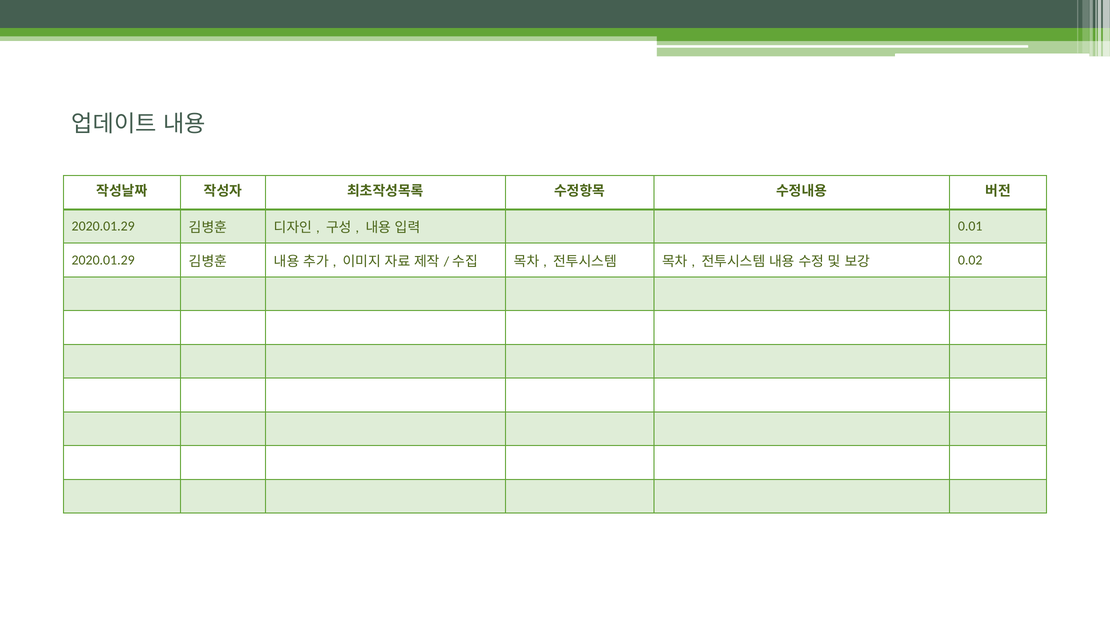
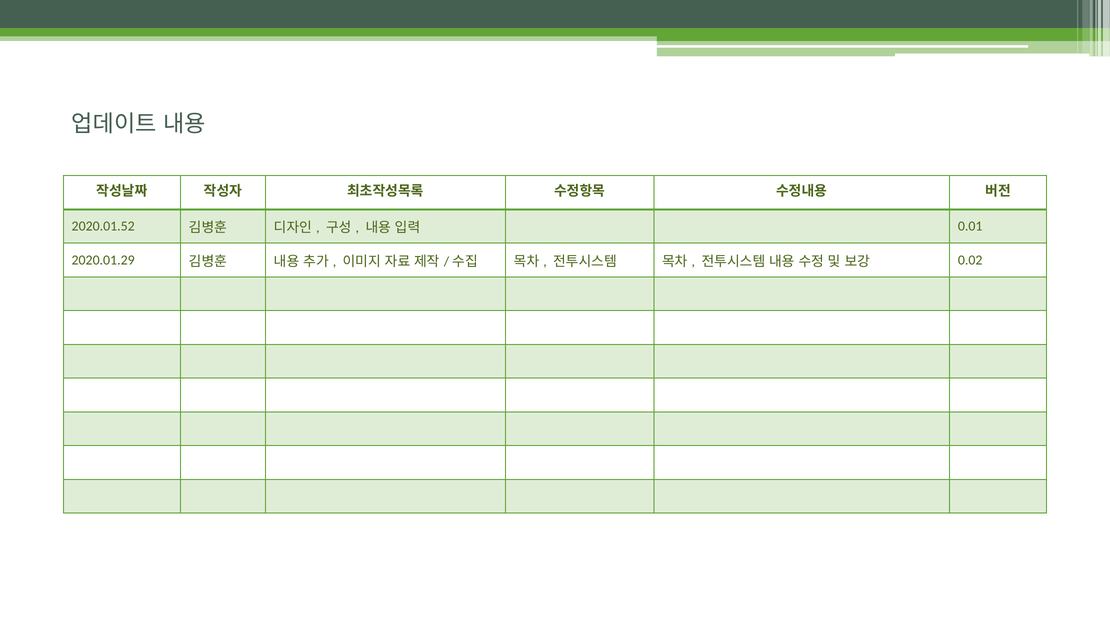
2020.01.29: 2020.01.29 -> 2020.01.52 (103, 227)
